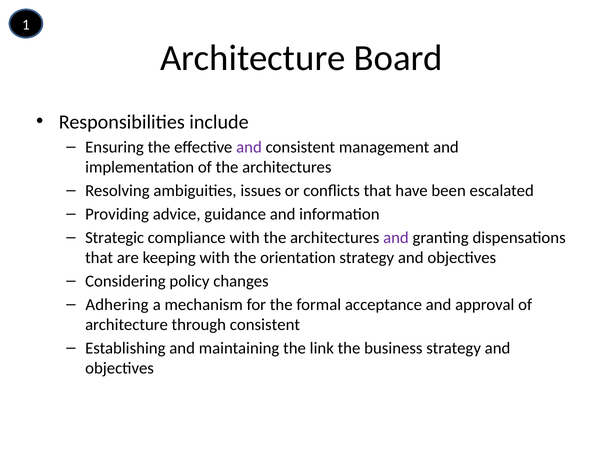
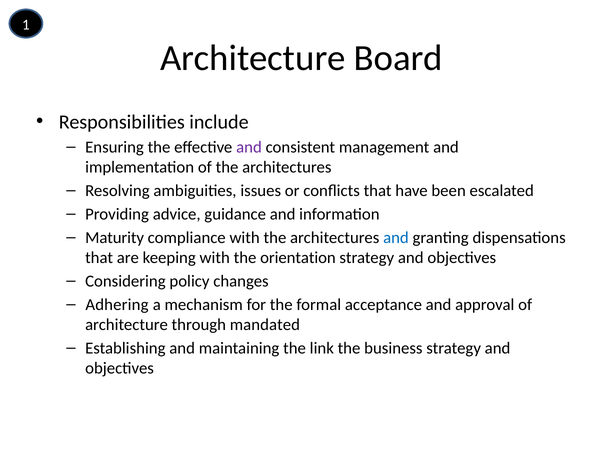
Strategic: Strategic -> Maturity (115, 238)
and colour: purple -> blue (396, 238)
through consistent: consistent -> mandated (265, 325)
